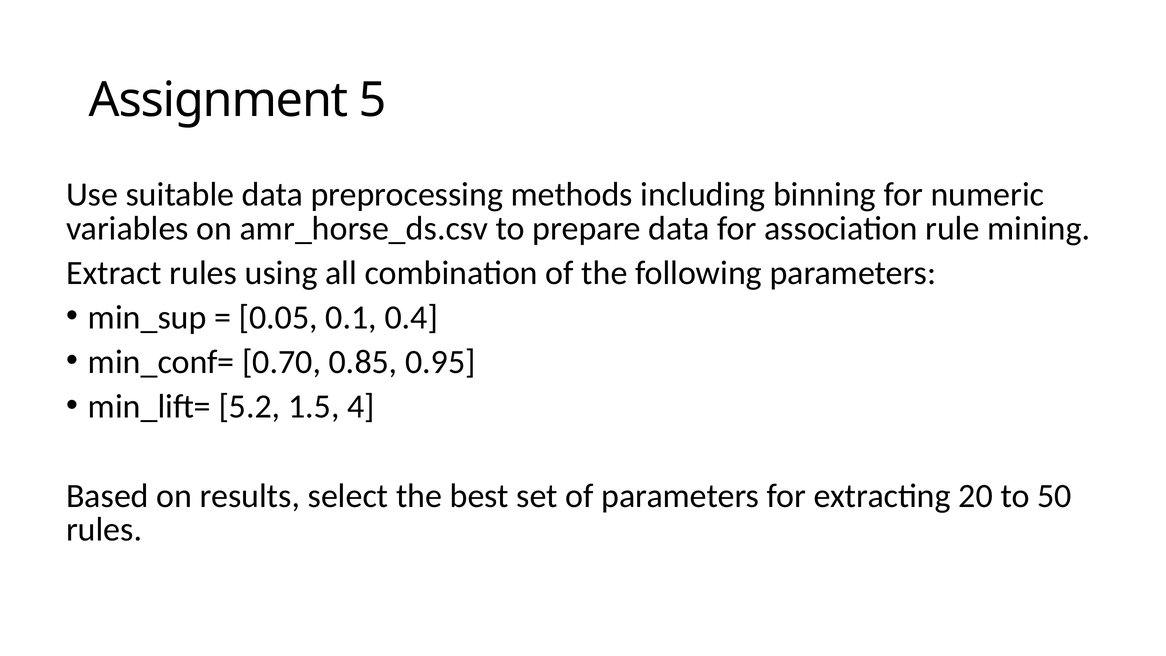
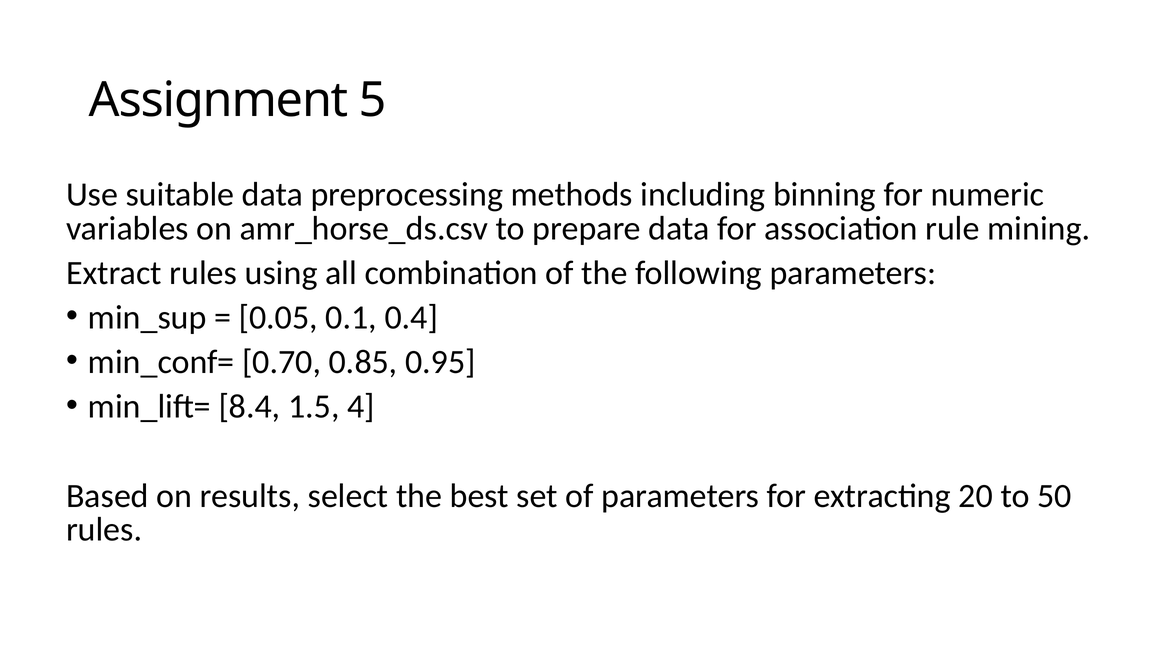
5.2: 5.2 -> 8.4 (249, 407)
